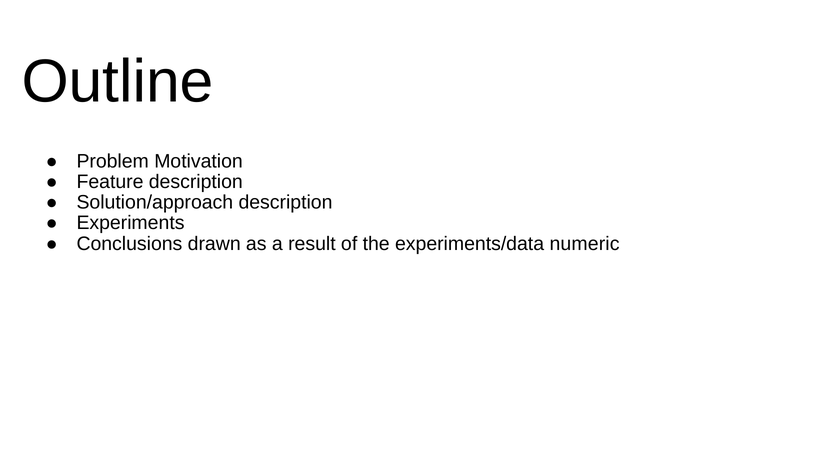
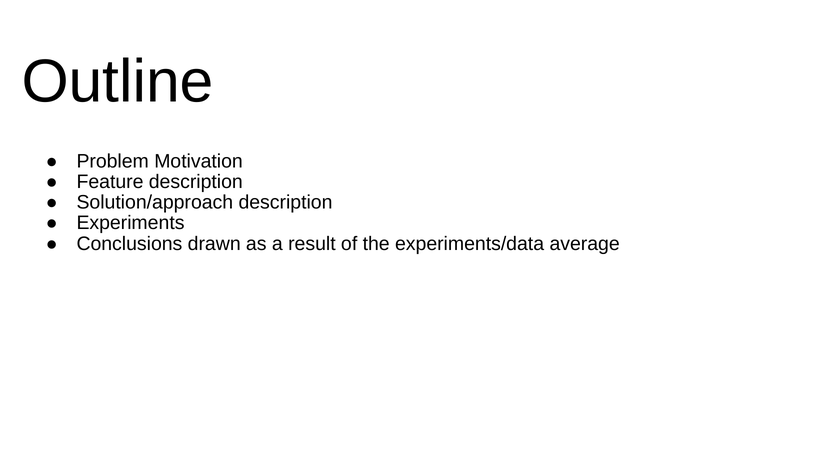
numeric: numeric -> average (585, 243)
